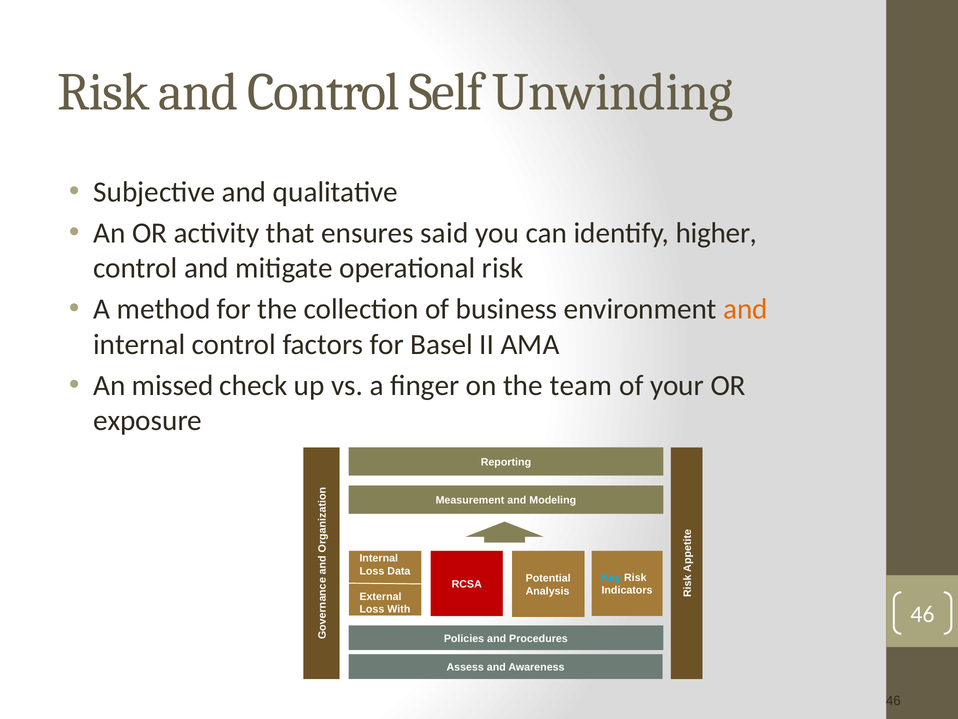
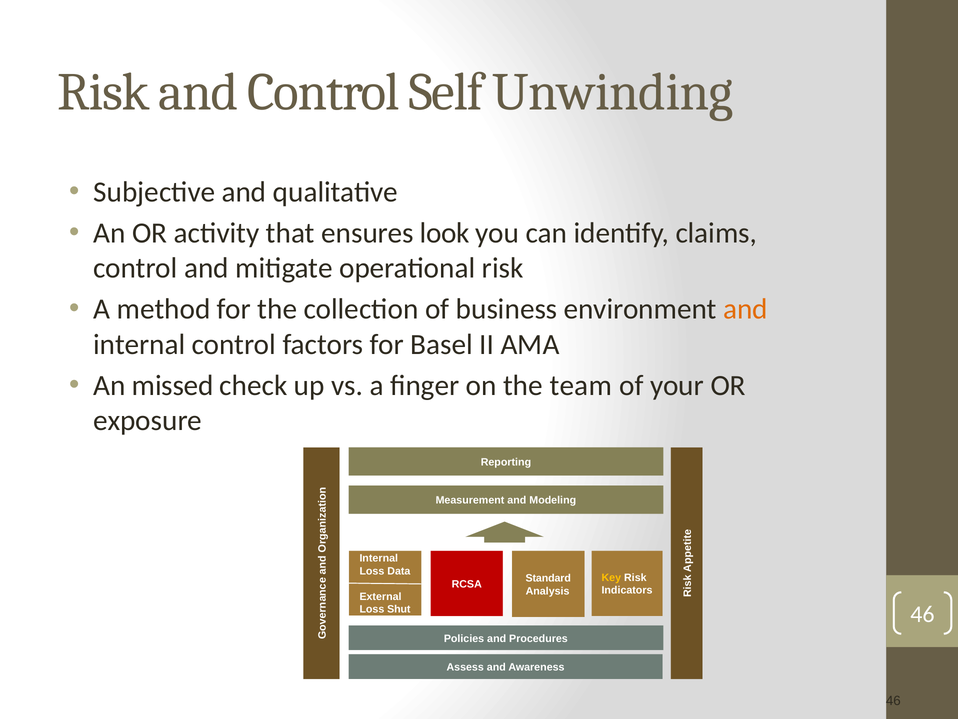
said: said -> look (445, 233)
higher: higher -> claims (716, 233)
Key colour: light blue -> yellow (611, 577)
Potential: Potential -> Standard (548, 578)
With: With -> Shut (399, 609)
